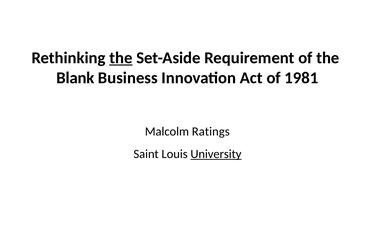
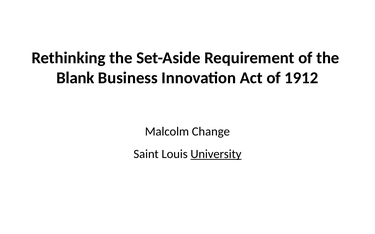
the underline: present -> none (121, 58)
1981: 1981 -> 1912 (301, 78)
Ratings: Ratings -> Change (211, 132)
